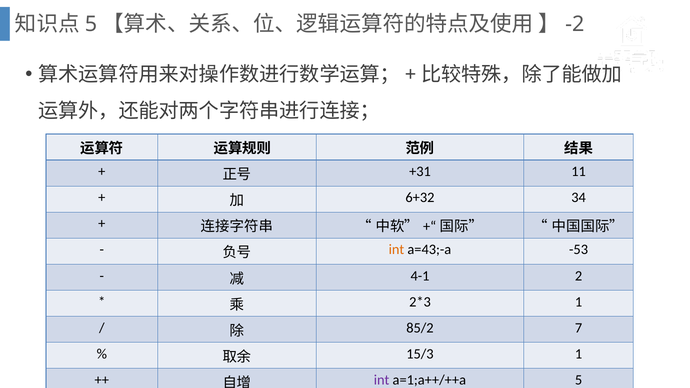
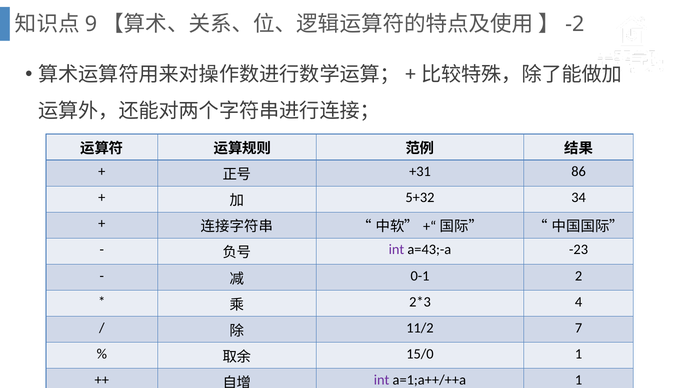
5: 5 -> 9 (91, 24)
11: 11 -> 86 (579, 172)
6+32: 6+32 -> 5+32 (420, 198)
int colour: orange -> purple (396, 250)
-53: -53 -> -23 (579, 250)
4-1: 4-1 -> 0-1 (420, 276)
1: 1 -> 4 (579, 302)
85/2: 85/2 -> 11/2 (420, 328)
15/3: 15/3 -> 15/0 (420, 354)
a=1;a++/++a 5: 5 -> 1 (579, 380)
